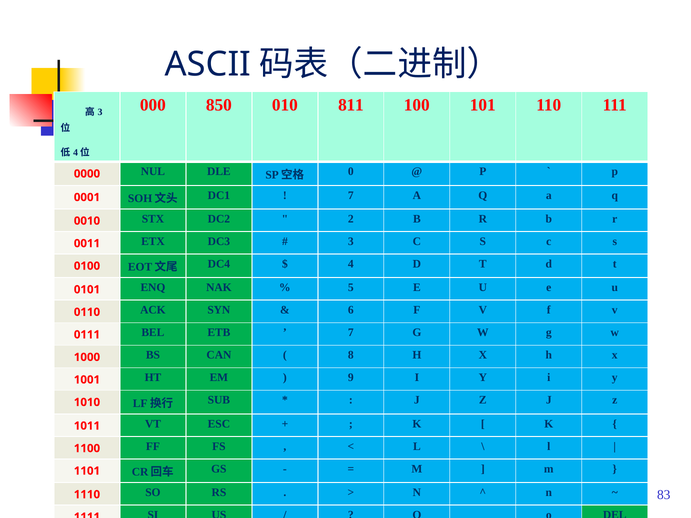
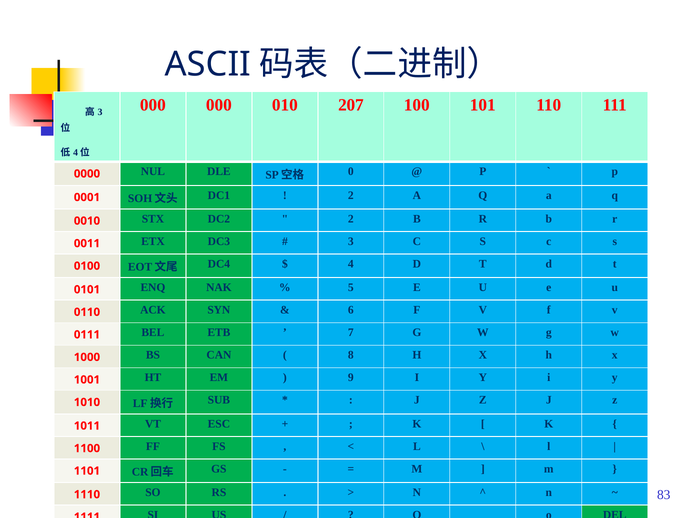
000 850: 850 -> 000 (219, 105)
811: 811 -> 207 (351, 105)
7: 7 -> 2 (351, 195)
